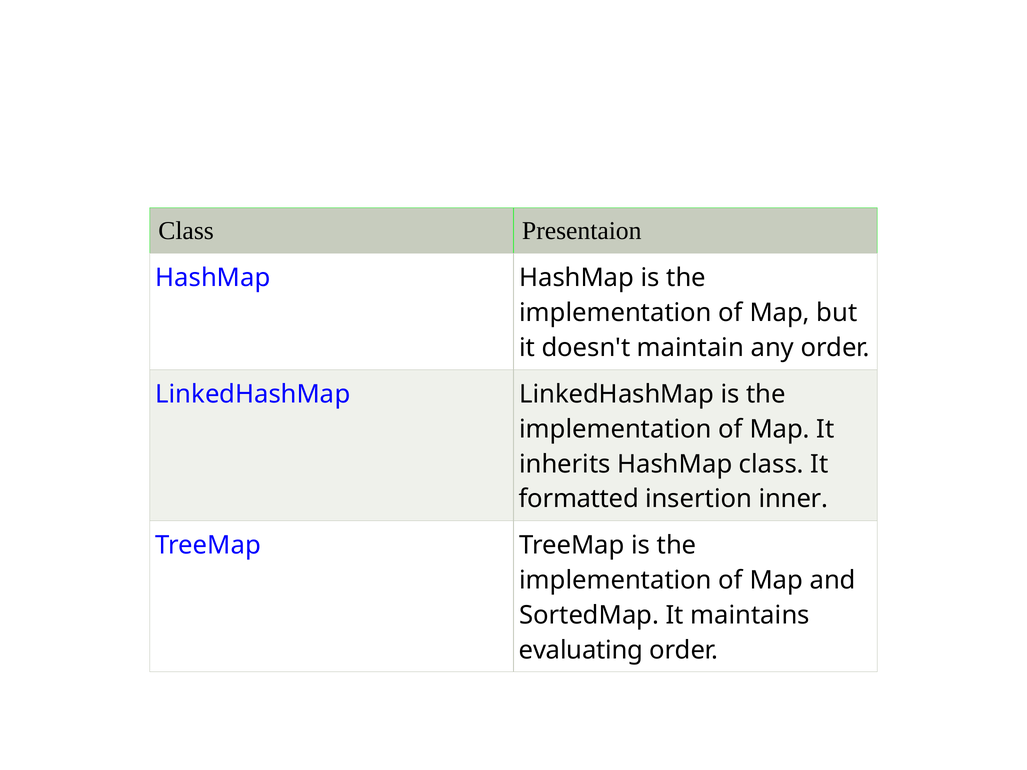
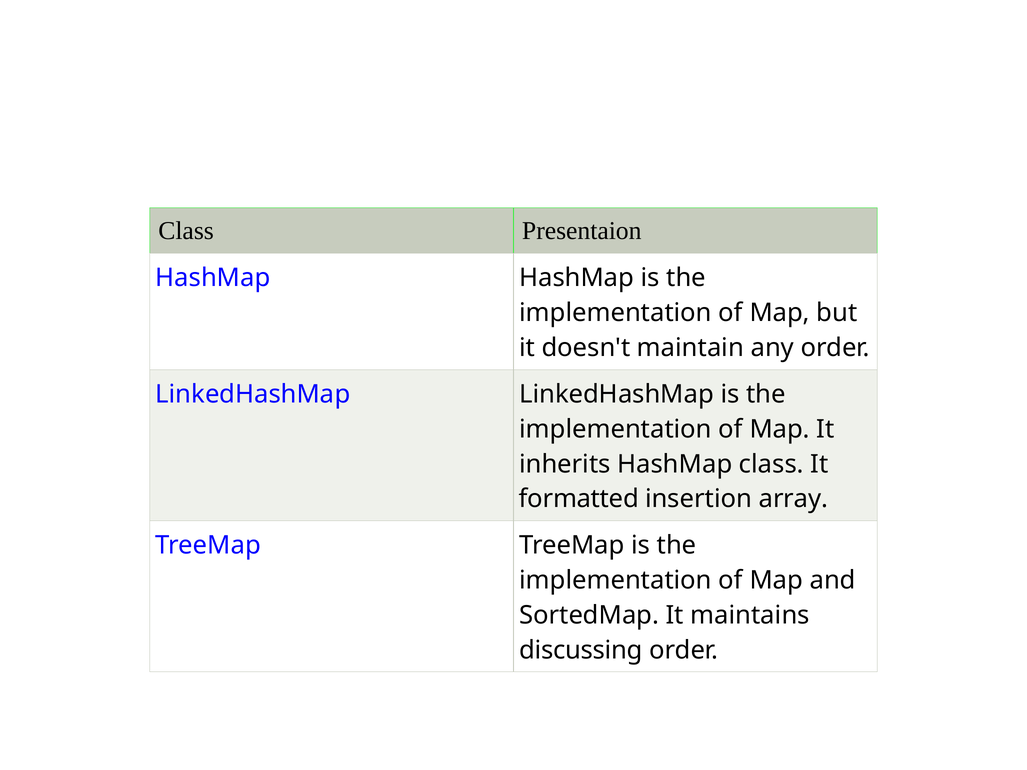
inner: inner -> array (793, 499)
evaluating: evaluating -> discussing (581, 650)
